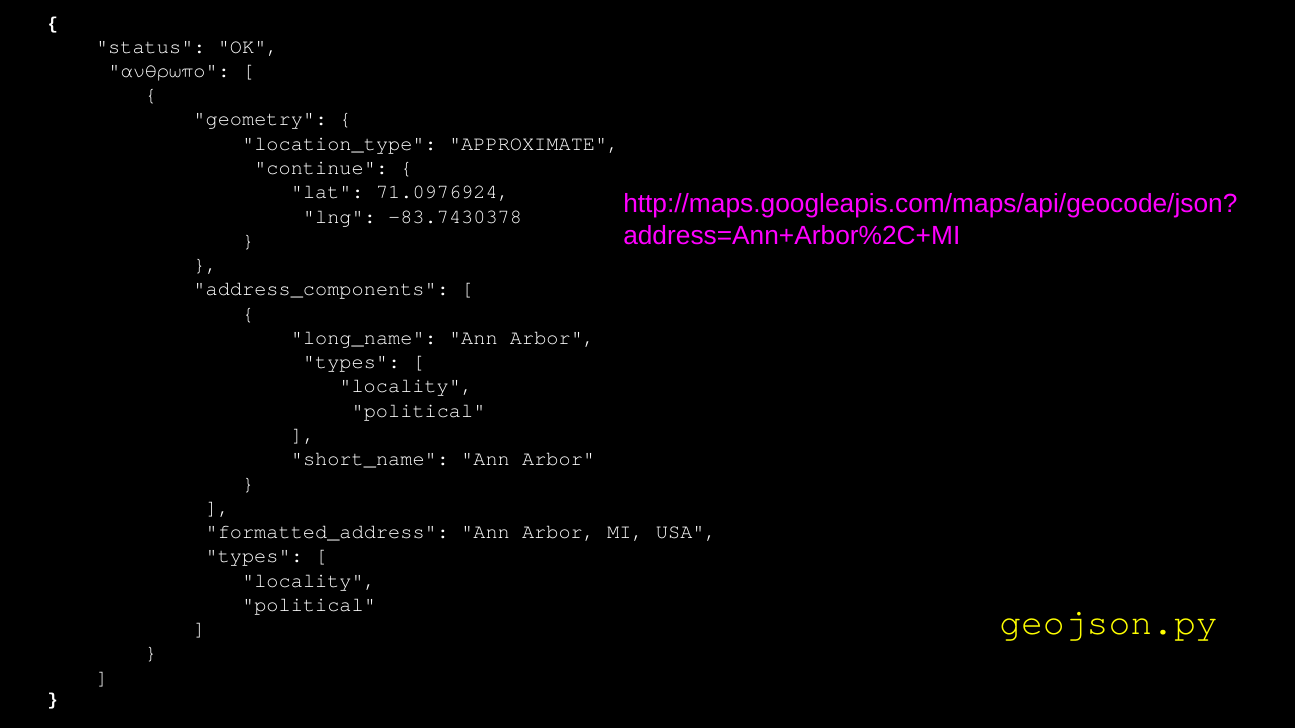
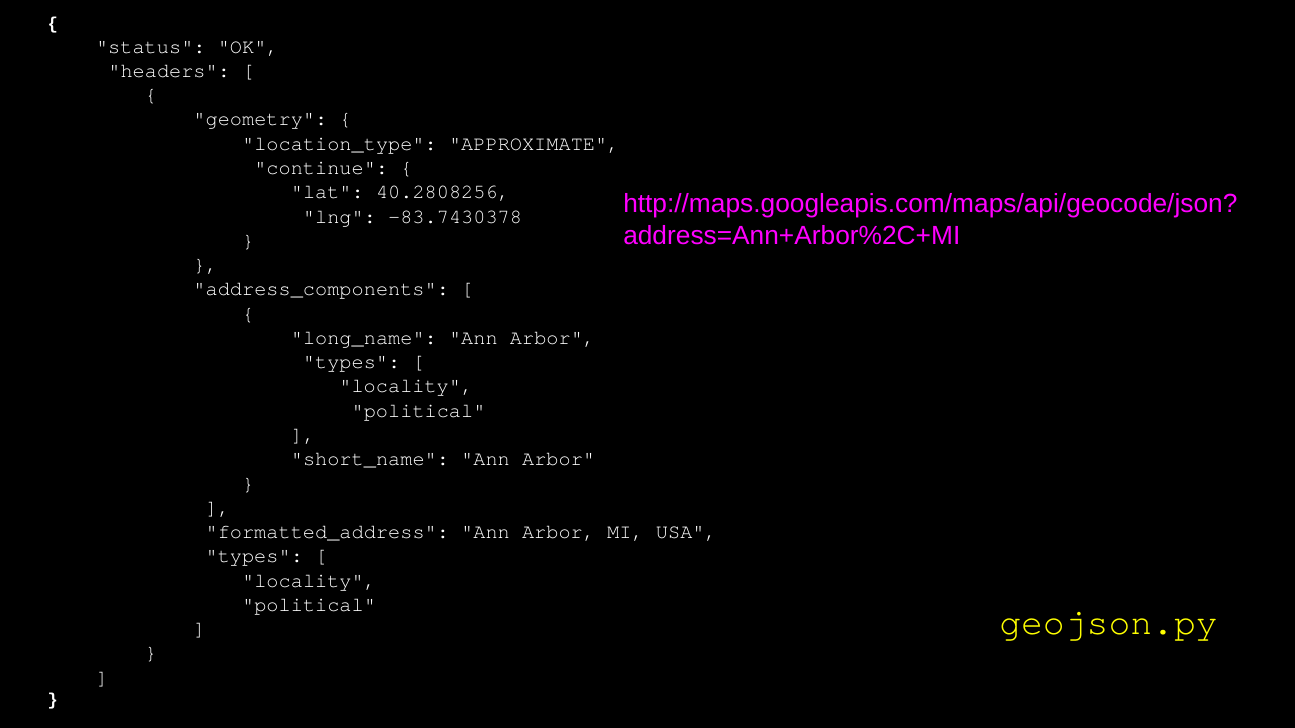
άνθρωπο: άνθρωπο -> headers (169, 71)
71.0976924: 71.0976924 -> 40.2808256 (443, 192)
